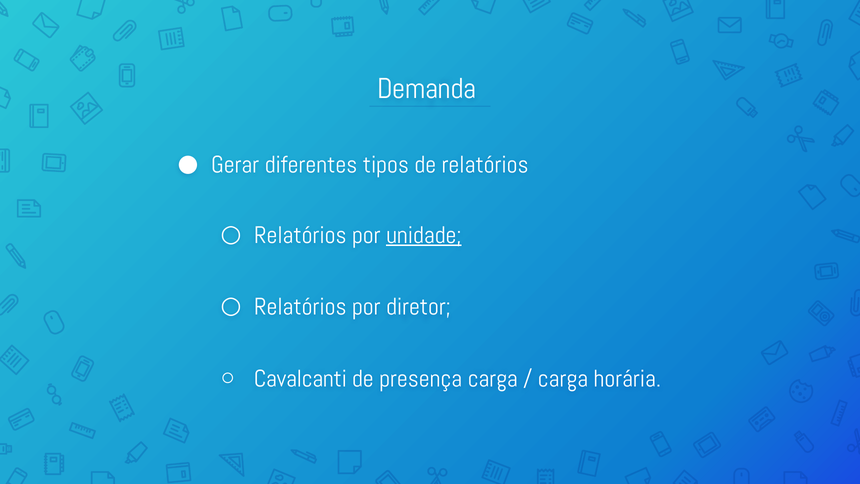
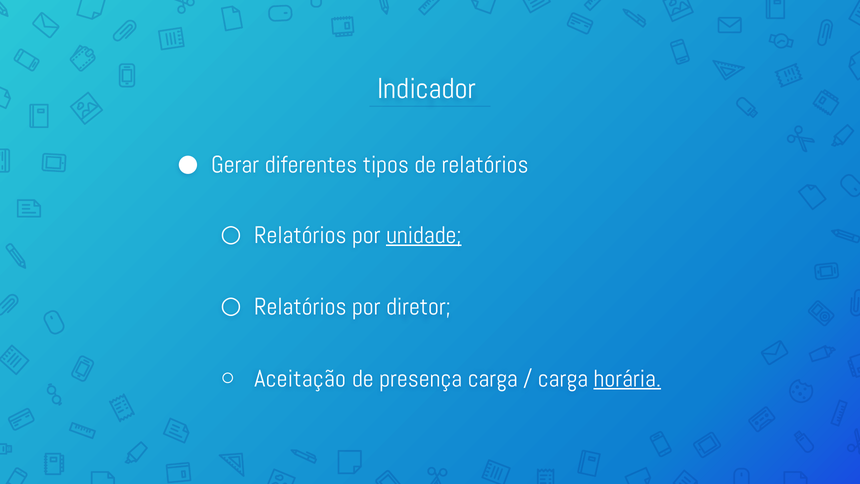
Demanda: Demanda -> Indicador (427, 89)
Cavalcanti: Cavalcanti -> Aceitação (300, 378)
horária underline: none -> present (627, 378)
